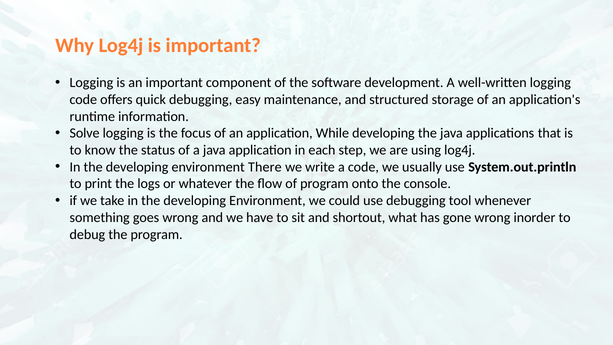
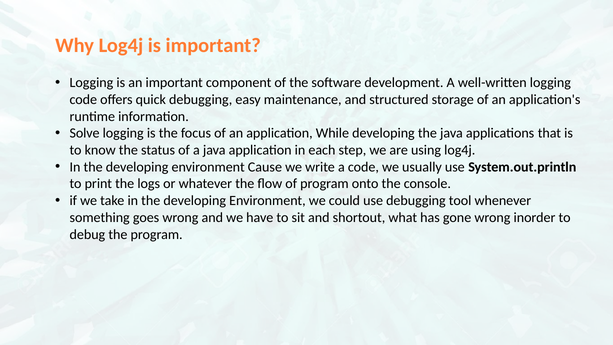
There: There -> Cause (265, 167)
